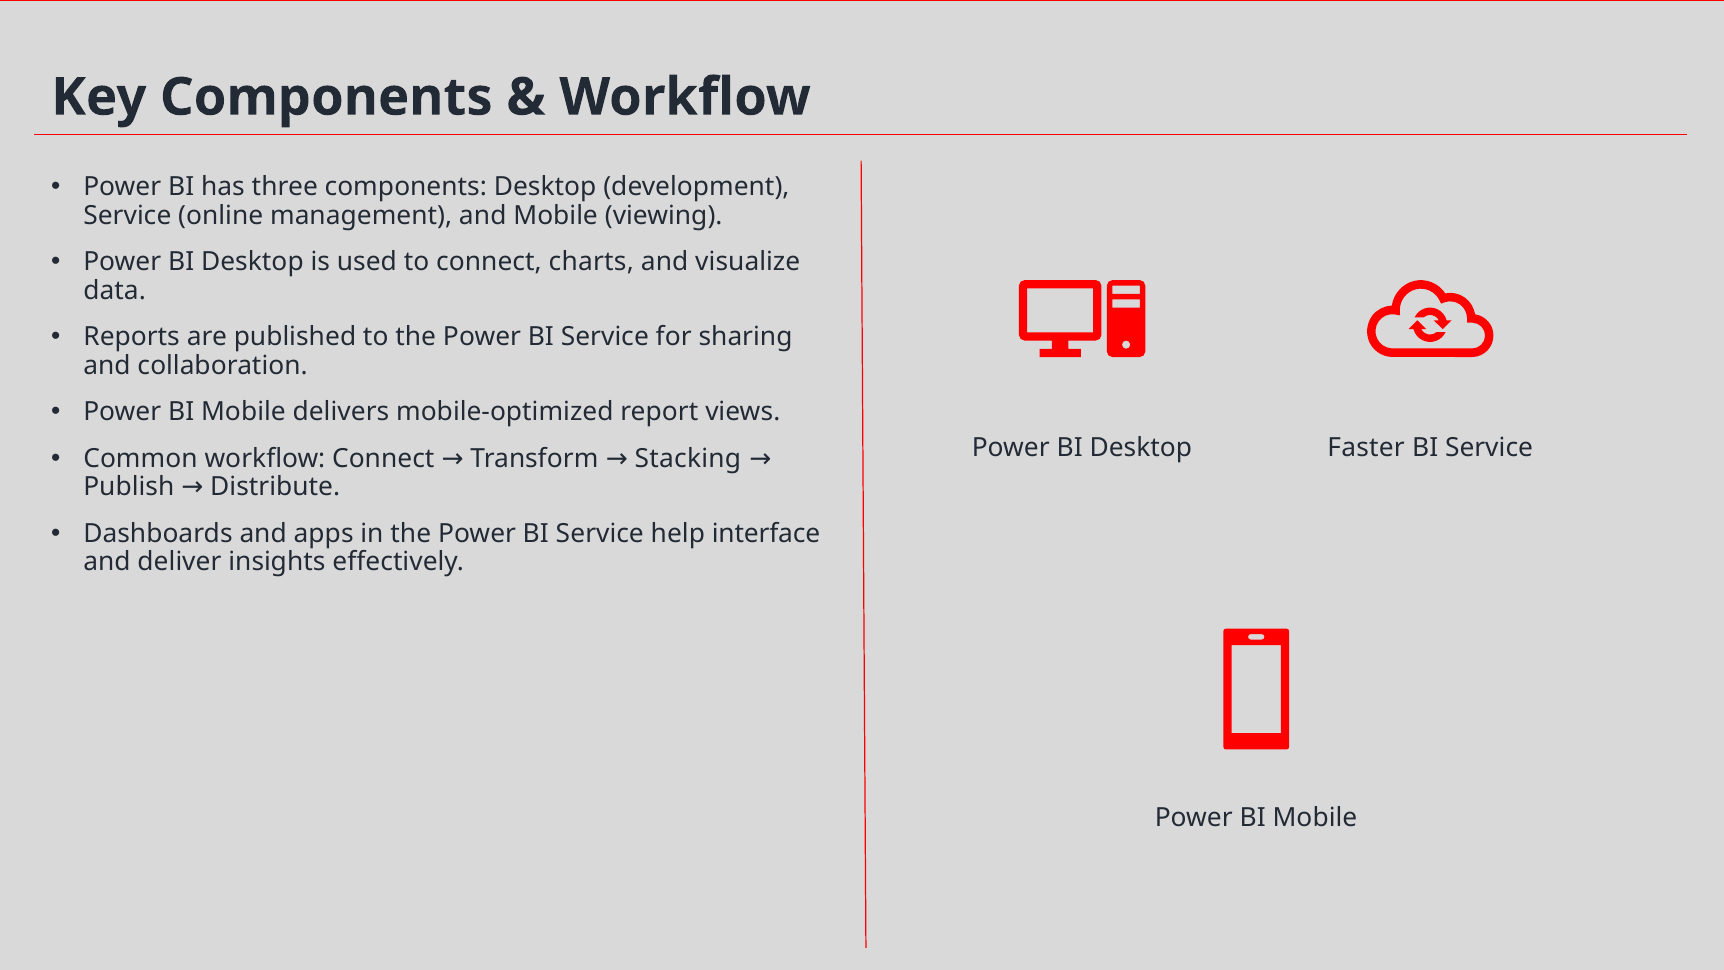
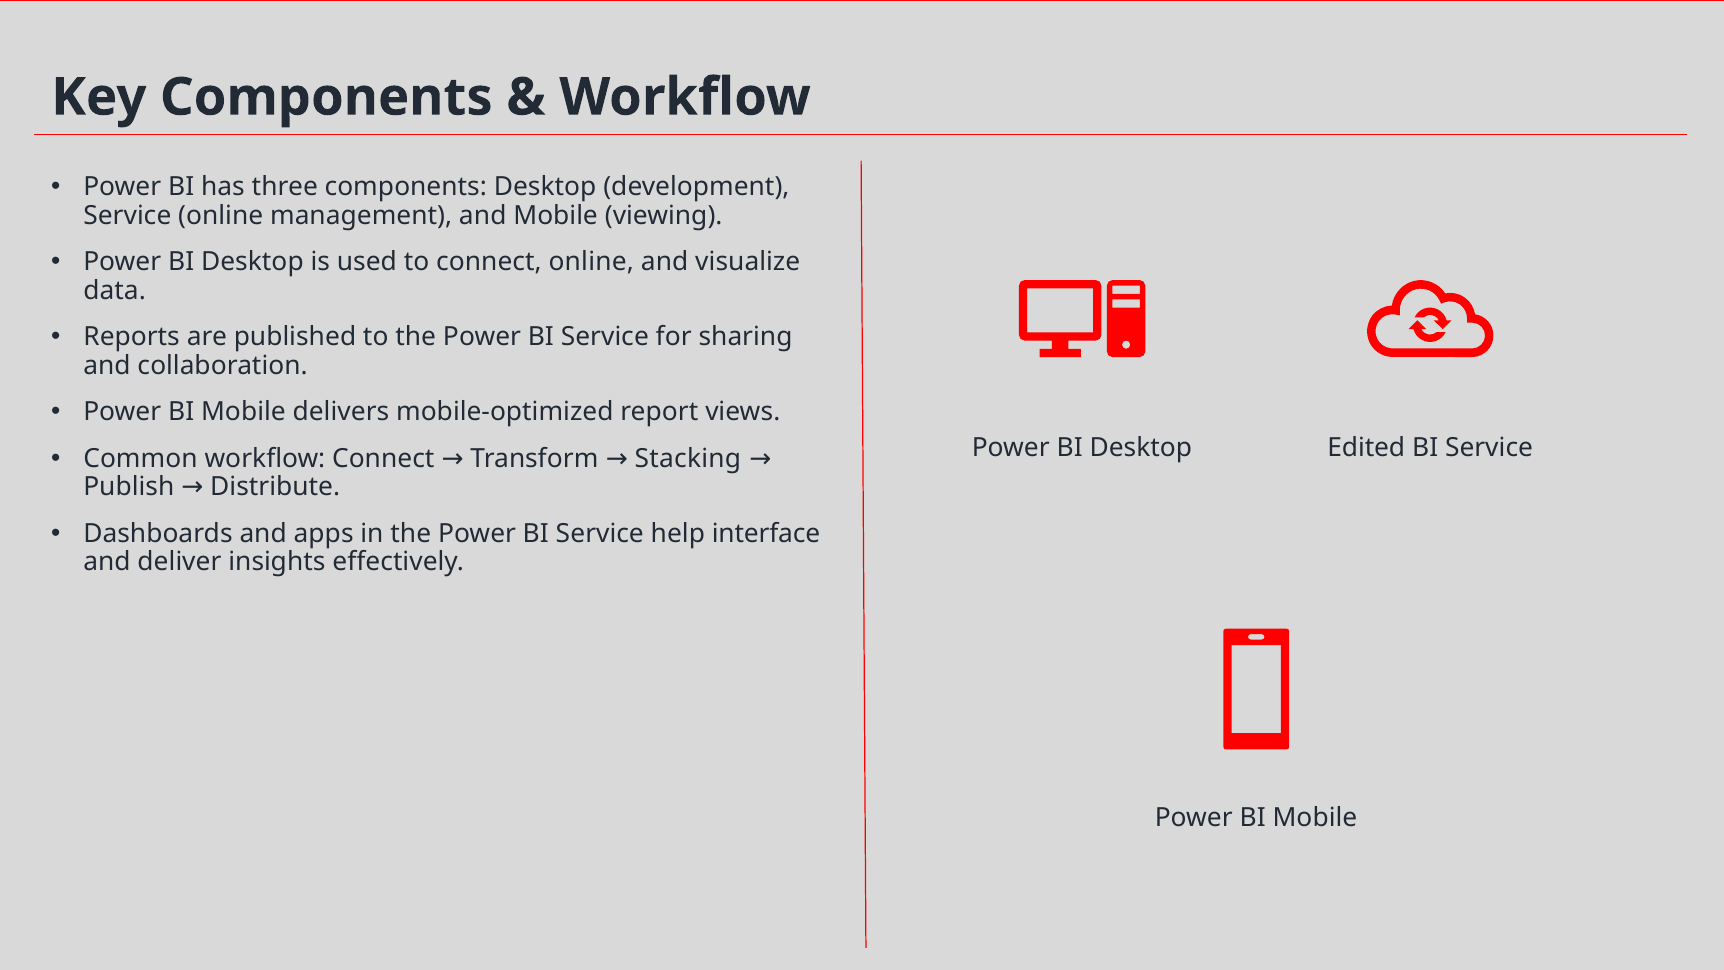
connect charts: charts -> online (591, 262)
Faster: Faster -> Edited (1366, 447)
